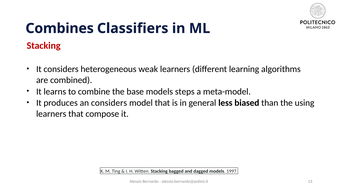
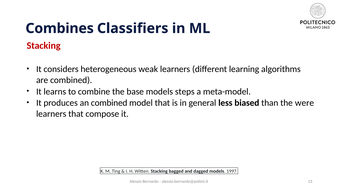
an considers: considers -> combined (109, 103)
using: using -> were (304, 103)
